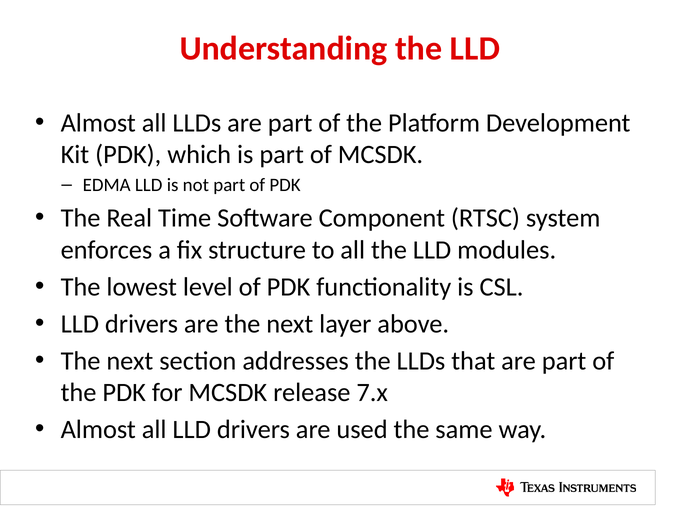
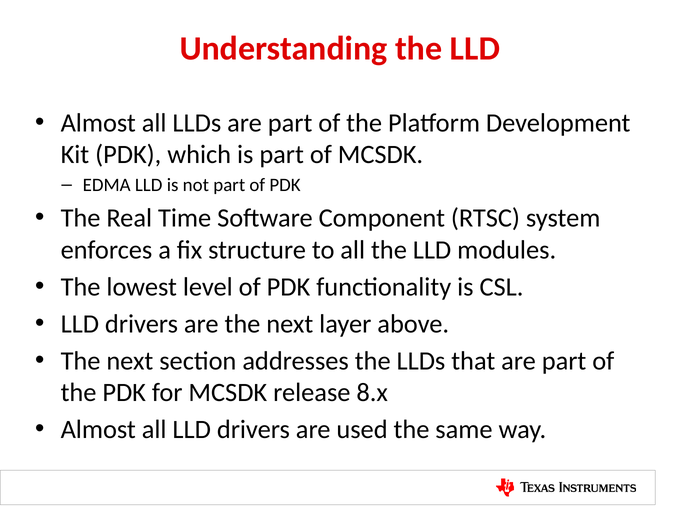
7.x: 7.x -> 8.x (372, 392)
